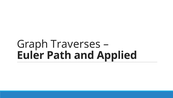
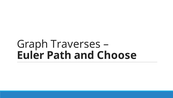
Applied: Applied -> Choose (117, 55)
